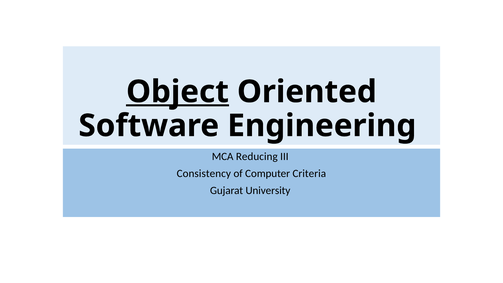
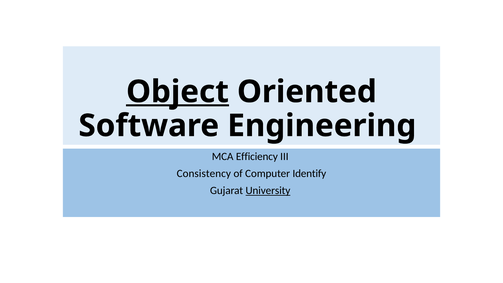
Reducing: Reducing -> Efficiency (257, 156)
Criteria: Criteria -> Identify (309, 173)
University underline: none -> present (268, 191)
